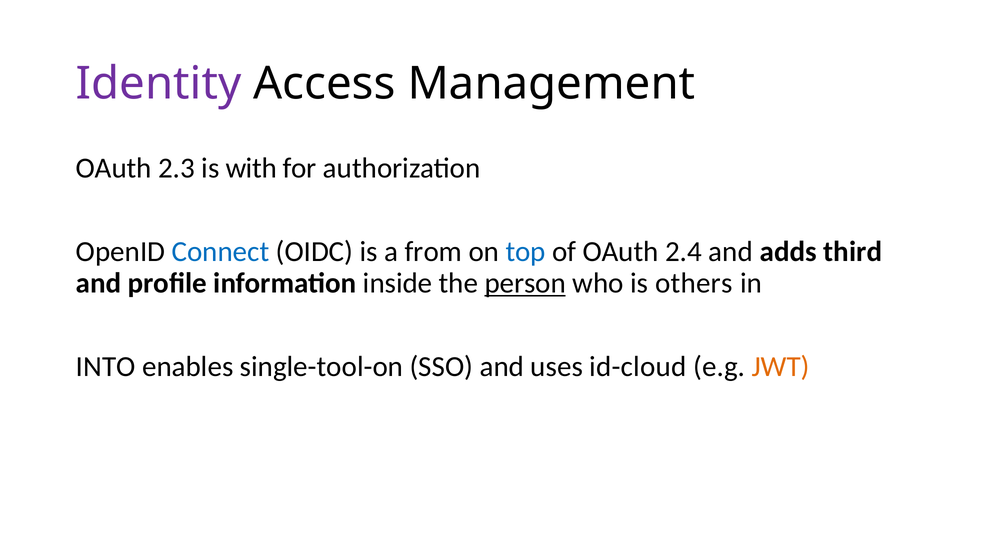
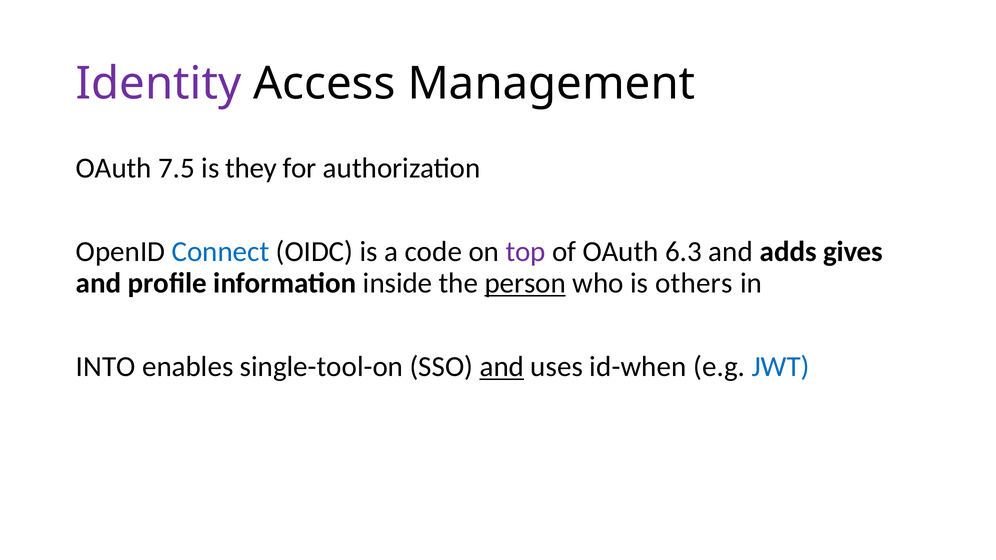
2.3: 2.3 -> 7.5 (177, 168)
with: with -> they (251, 168)
from: from -> code (433, 252)
top colour: blue -> purple (526, 252)
2.4: 2.4 -> 6.3 (683, 252)
third: third -> gives (853, 252)
and underline: none -> present (502, 367)
id-cloud: id-cloud -> id-when (638, 367)
JWT colour: orange -> blue (781, 367)
